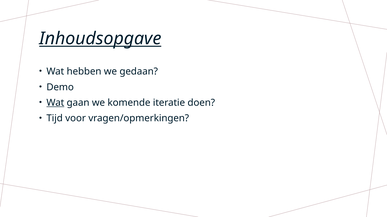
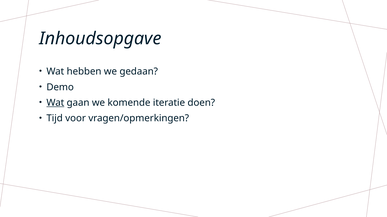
Inhoudsopgave underline: present -> none (100, 39)
